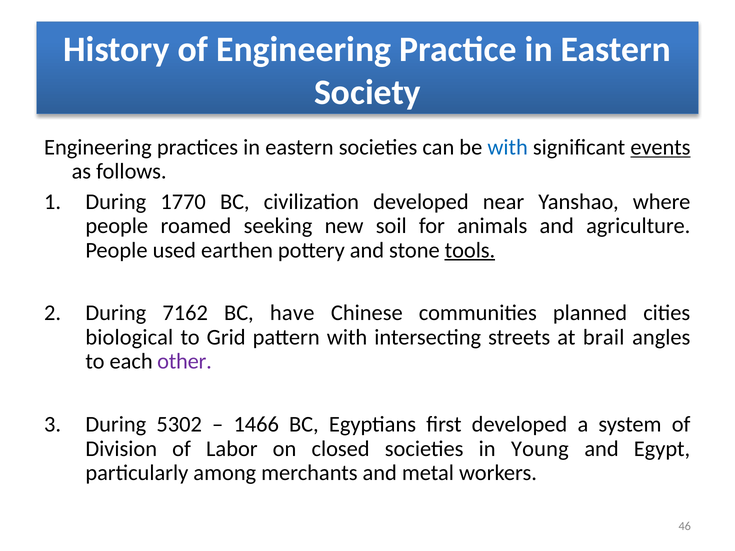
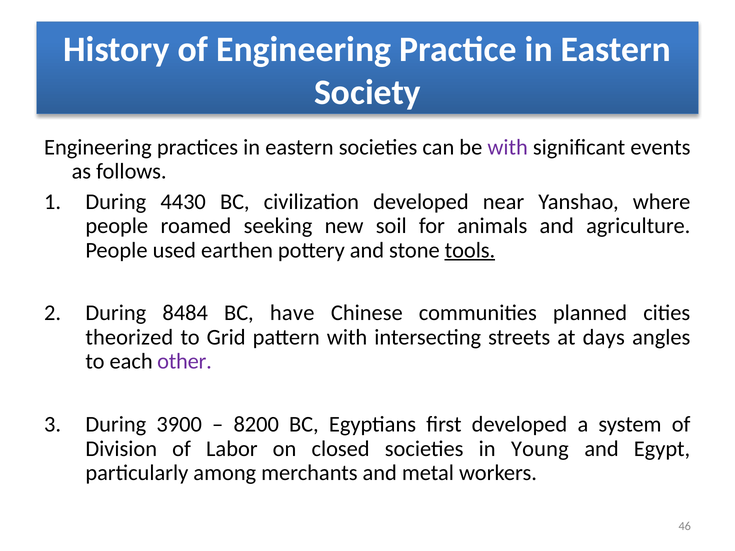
with colour: blue -> purple (508, 147)
events underline: present -> none (660, 147)
1770: 1770 -> 4430 (183, 202)
7162: 7162 -> 8484 (185, 313)
biological: biological -> theorized (129, 337)
brail: brail -> days (604, 337)
5302: 5302 -> 3900 (179, 425)
1466: 1466 -> 8200 (256, 425)
